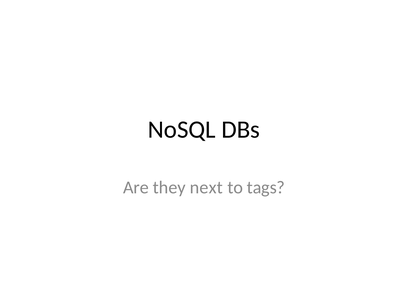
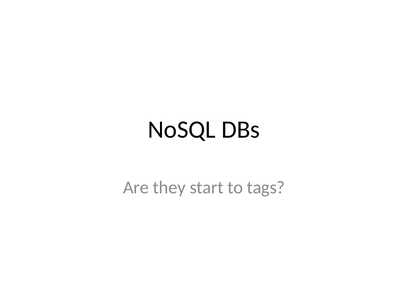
next: next -> start (207, 188)
